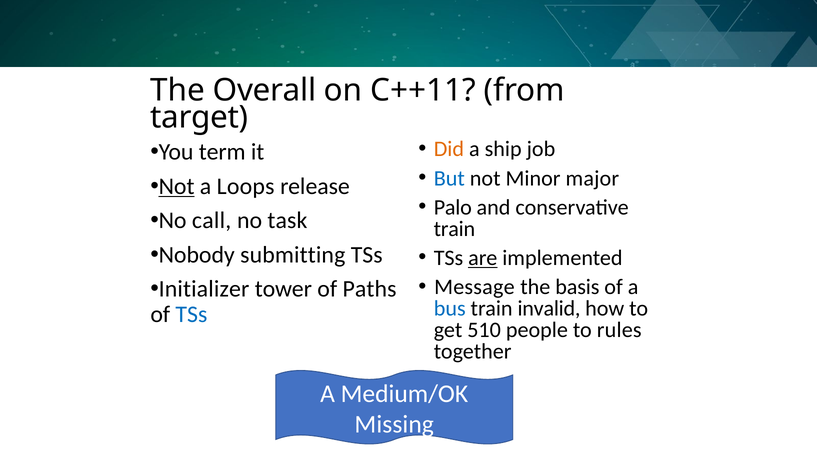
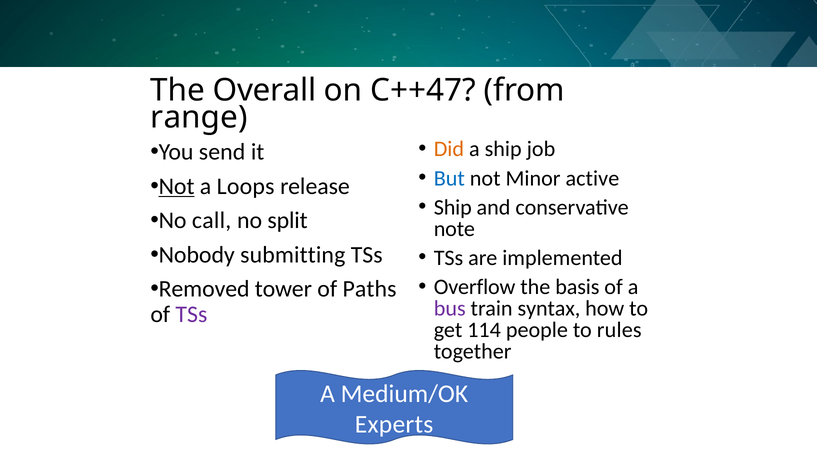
C++11: C++11 -> C++47 (423, 90)
target: target -> range (199, 117)
term: term -> send (222, 152)
major: major -> active (592, 179)
Palo: Palo -> Ship (453, 208)
task: task -> split (288, 221)
train: train -> note (454, 229)
are underline: present -> none (483, 258)
Message: Message -> Overflow (475, 287)
Initializer: Initializer -> Removed (204, 289)
bus colour: blue -> purple (450, 309)
invalid: invalid -> syntax (549, 309)
TSs colour: blue -> purple (191, 315)
510: 510 -> 114 (484, 330)
Missing: Missing -> Experts (394, 425)
